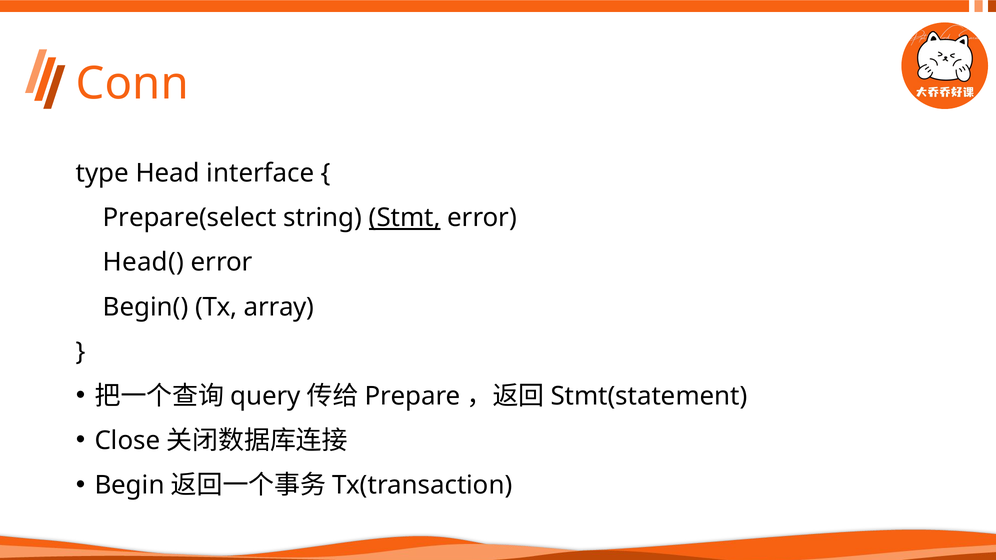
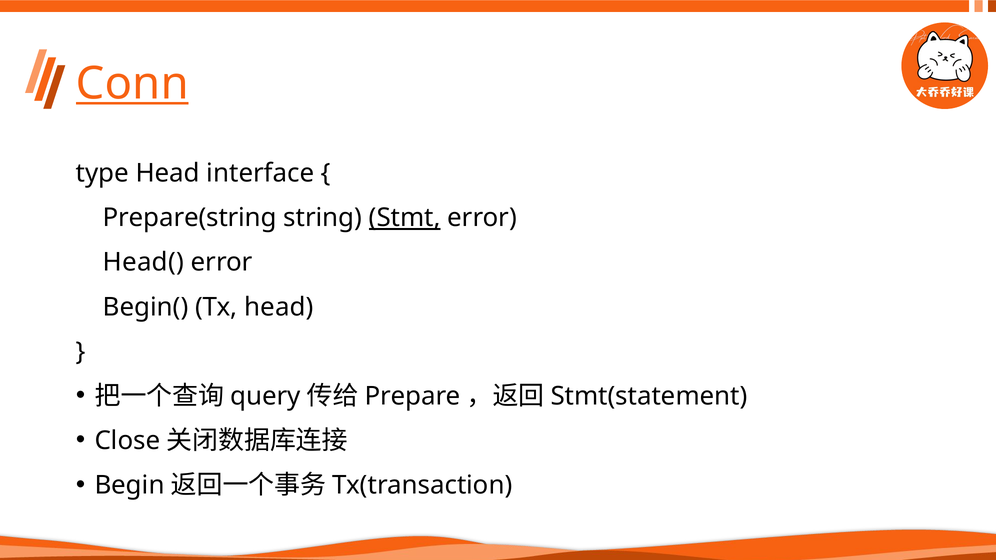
Conn underline: none -> present (132, 84)
Prepare(select: Prepare(select -> Prepare(string (190, 218)
Tx array: array -> head (279, 307)
